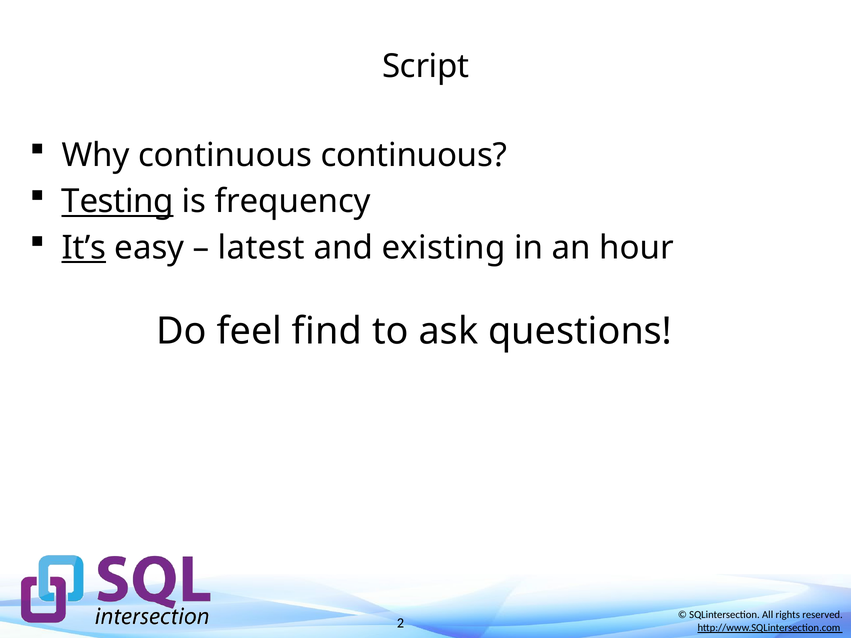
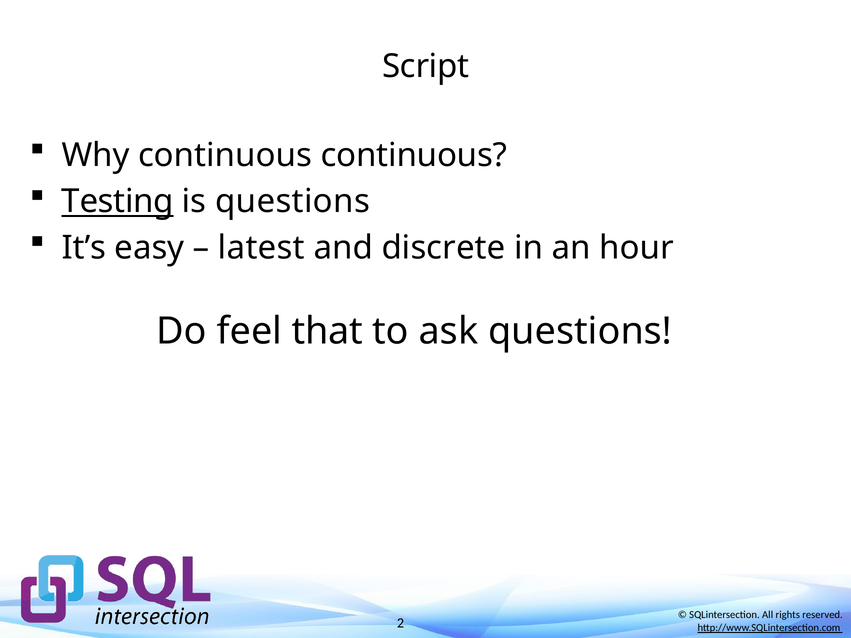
is frequency: frequency -> questions (293, 202)
It’s underline: present -> none (84, 248)
existing: existing -> discrete (444, 248)
find: find -> that (327, 332)
